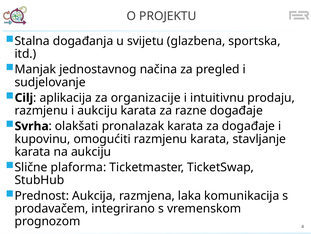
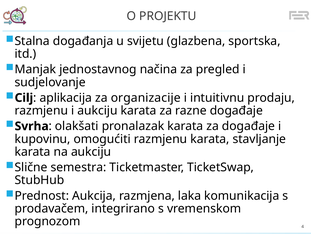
plaforma: plaforma -> semestra (79, 167)
